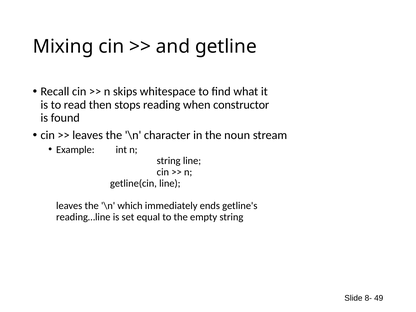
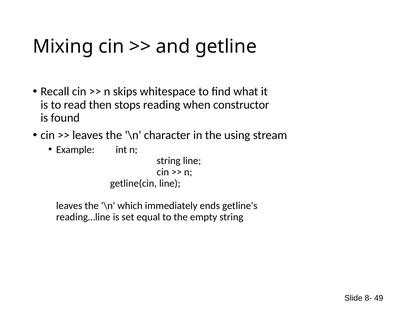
noun: noun -> using (237, 135)
